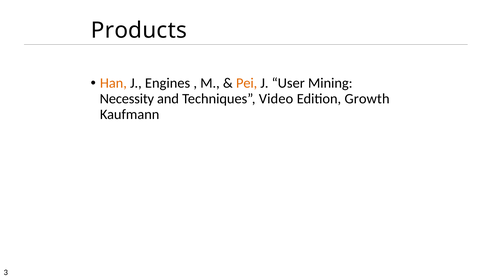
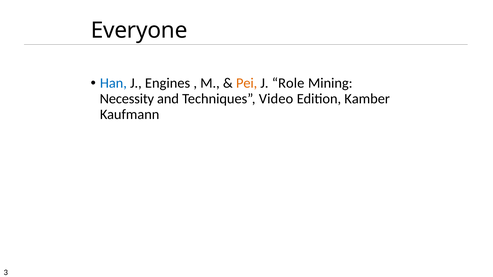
Products: Products -> Everyone (139, 30)
Han colour: orange -> blue (113, 83)
User: User -> Role (288, 83)
Growth: Growth -> Kamber (367, 99)
